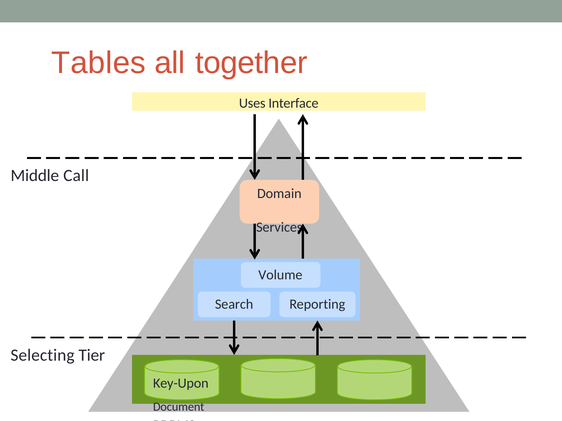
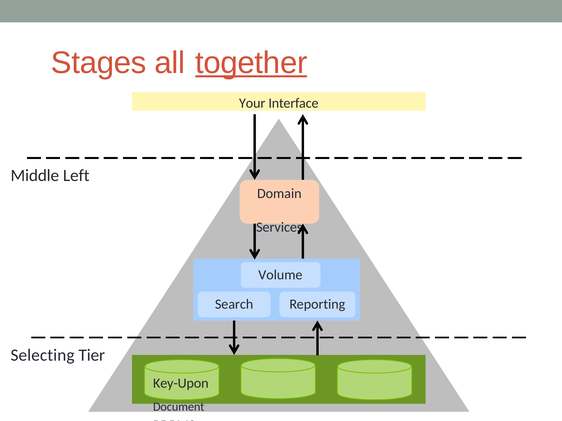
Tables: Tables -> Stages (99, 63)
together underline: none -> present (251, 63)
Uses: Uses -> Your (252, 103)
Call: Call -> Left (76, 176)
